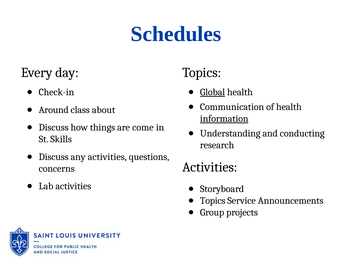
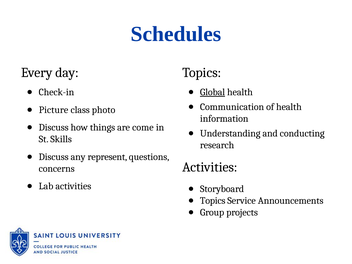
Around: Around -> Picture (54, 110)
about: about -> photo (104, 110)
information underline: present -> none (224, 119)
any activities: activities -> represent (107, 157)
